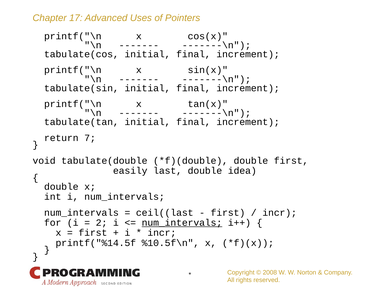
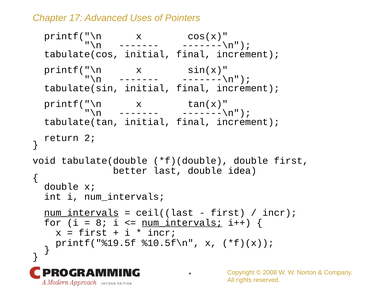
7: 7 -> 2 (90, 138)
easily: easily -> better (130, 171)
num_intervals underline: none -> present (81, 213)
2: 2 -> 8 (102, 223)
printf("%14.5f: printf("%14.5f -> printf("%19.5f (96, 243)
